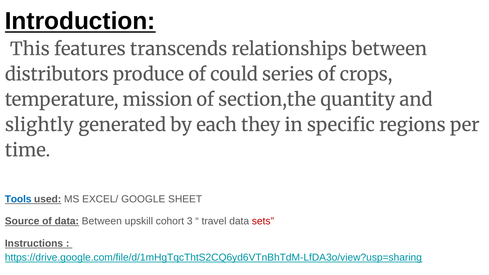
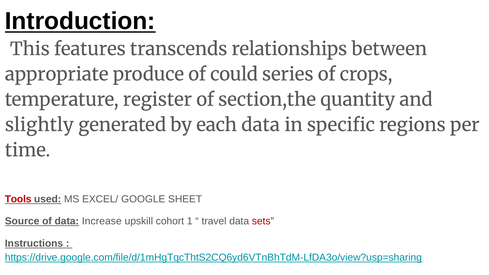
distributors: distributors -> appropriate (57, 74)
mission: mission -> register (157, 100)
each they: they -> data (261, 125)
Tools colour: blue -> red (18, 199)
data Between: Between -> Increase (102, 221)
3: 3 -> 1 (190, 221)
